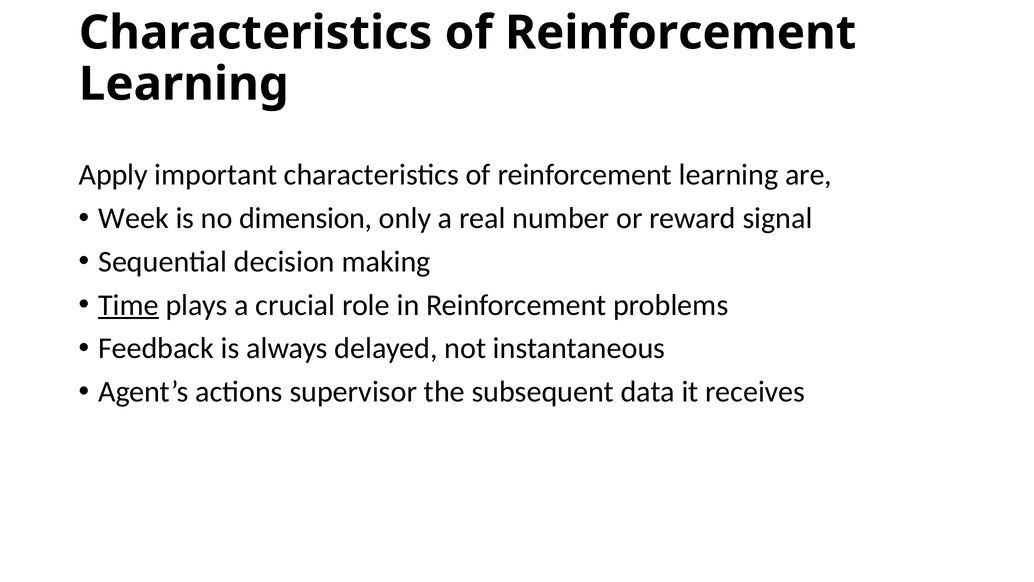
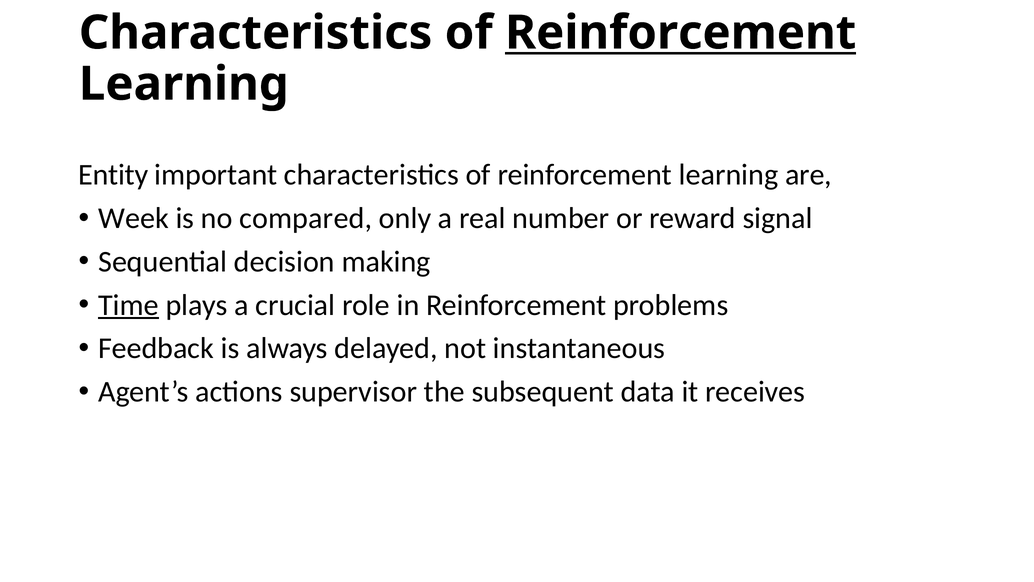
Reinforcement underline: none -> present (681, 33)
Apply: Apply -> Entity (113, 175)
dimension: dimension -> compared (306, 218)
